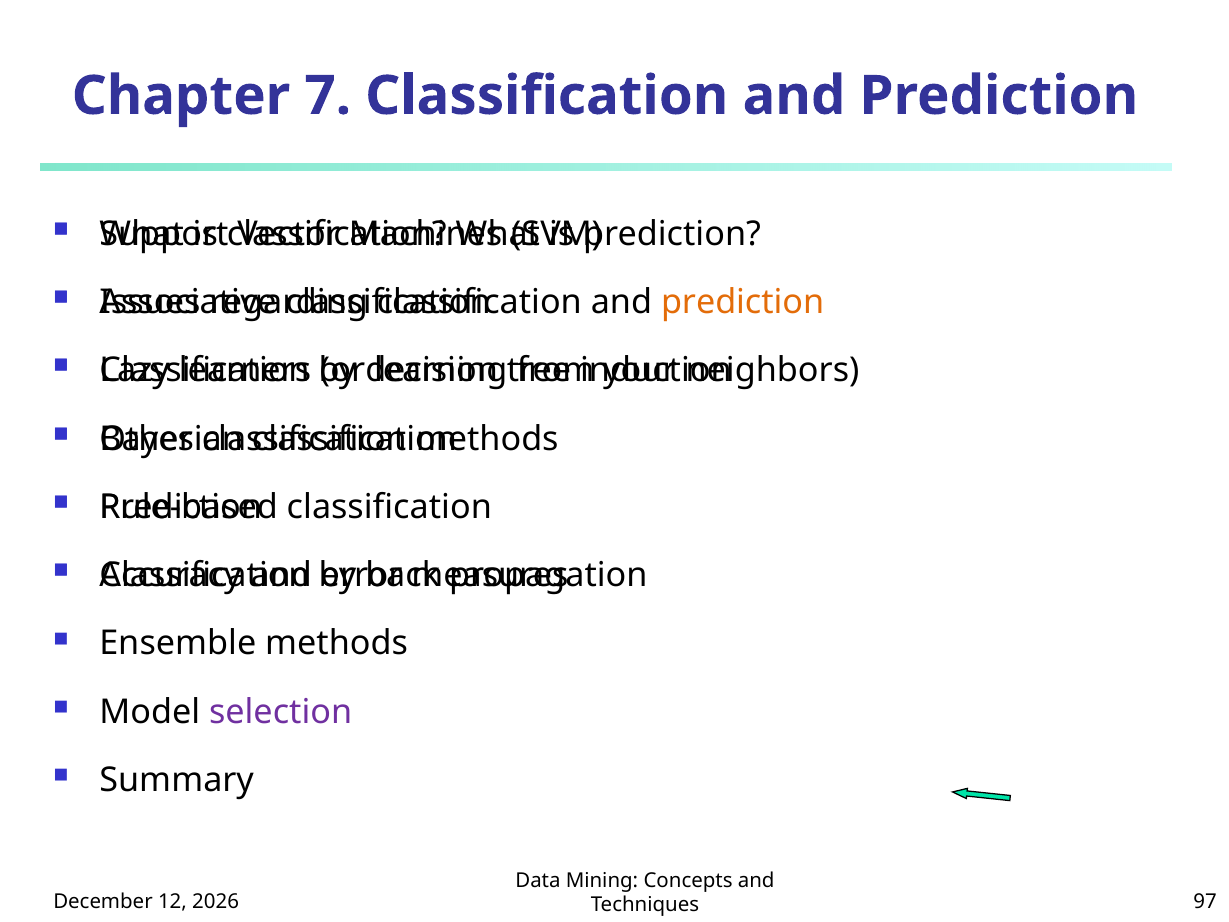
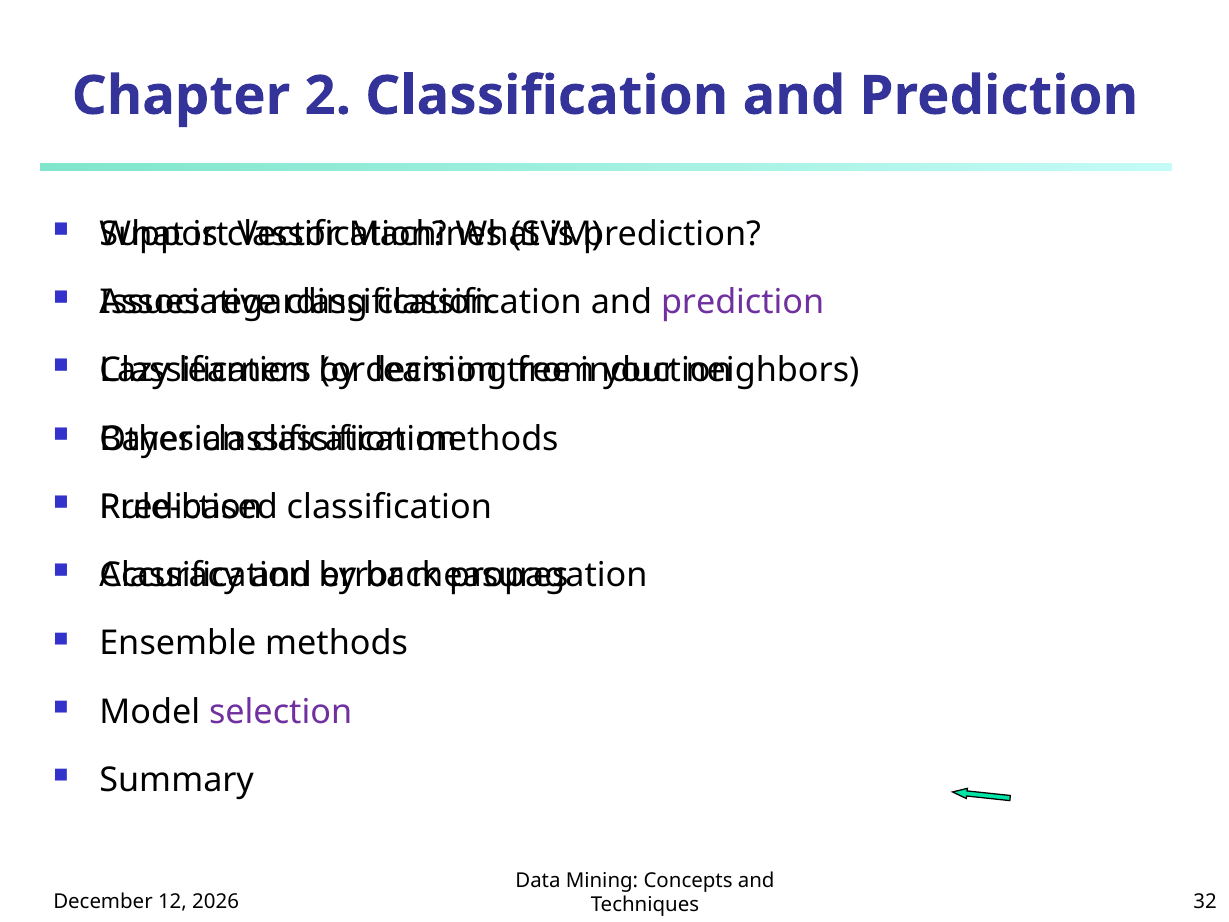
7: 7 -> 2 (328, 96)
prediction colour: orange -> purple (743, 302)
97: 97 -> 32 (1205, 901)
